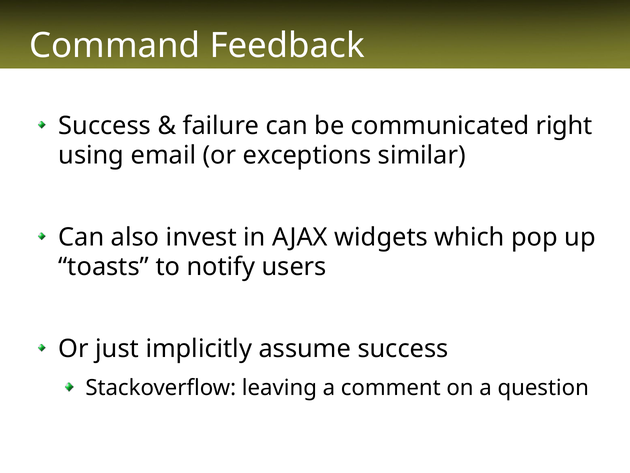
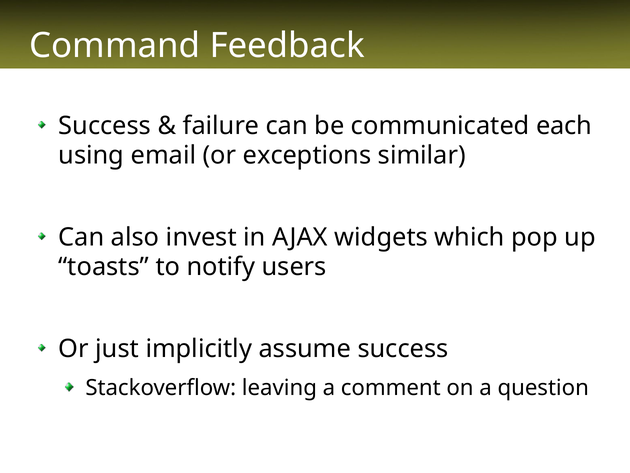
right: right -> each (564, 126)
